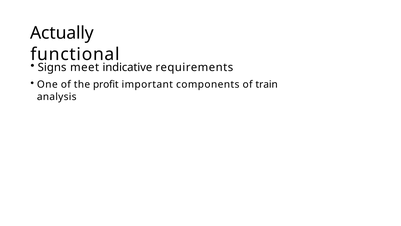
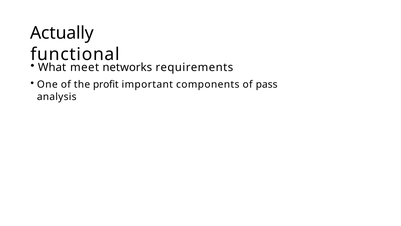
Signs: Signs -> What (52, 67)
indicative: indicative -> networks (127, 67)
train: train -> pass (267, 85)
